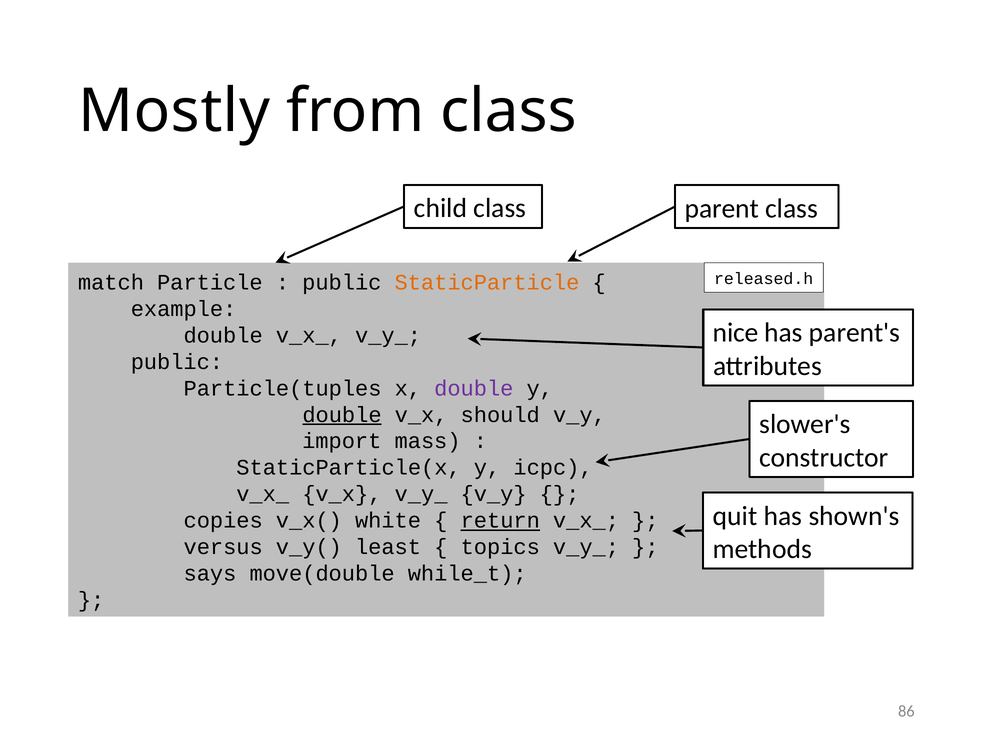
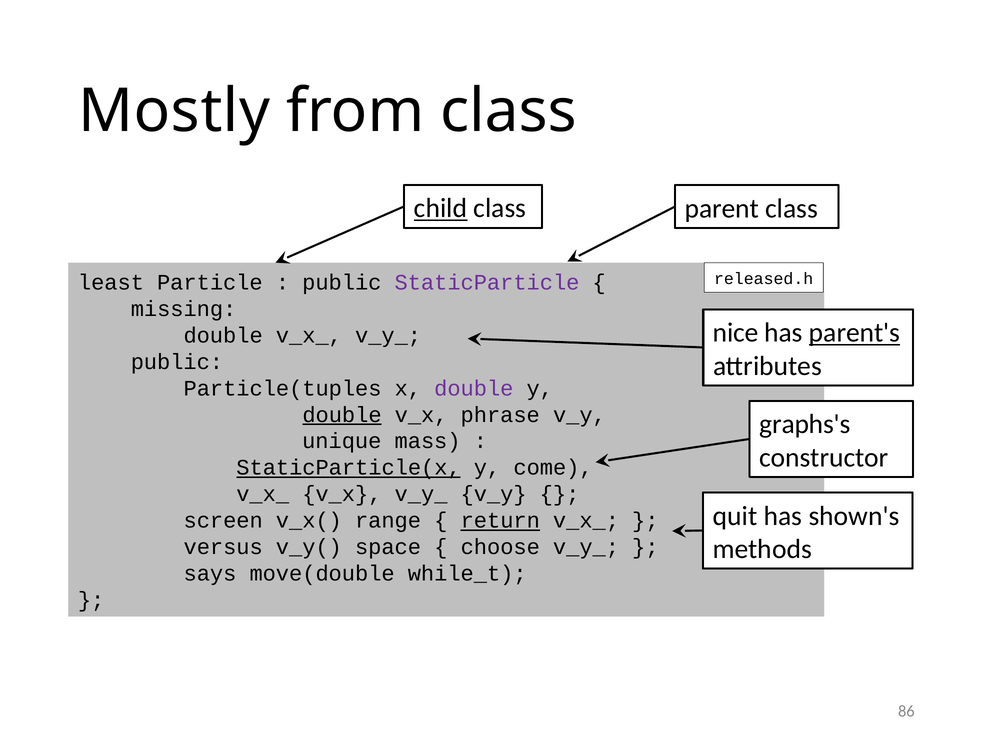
child underline: none -> present (441, 208)
match: match -> least (111, 282)
StaticParticle colour: orange -> purple (487, 282)
example: example -> missing (184, 309)
parent's underline: none -> present (855, 333)
should: should -> phrase (500, 415)
slower's: slower's -> graphs's (805, 424)
import: import -> unique (342, 441)
StaticParticle(x underline: none -> present (349, 468)
icpc: icpc -> come (553, 468)
copies: copies -> screen (223, 520)
white: white -> range (388, 520)
least: least -> space (388, 547)
topics: topics -> choose (500, 547)
